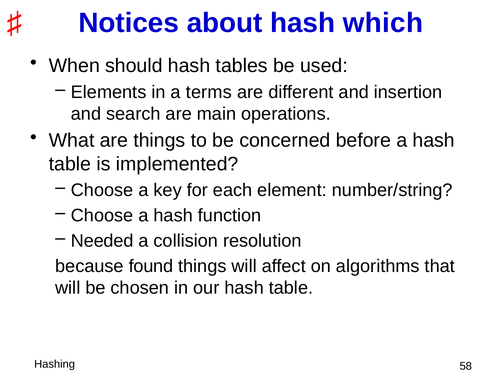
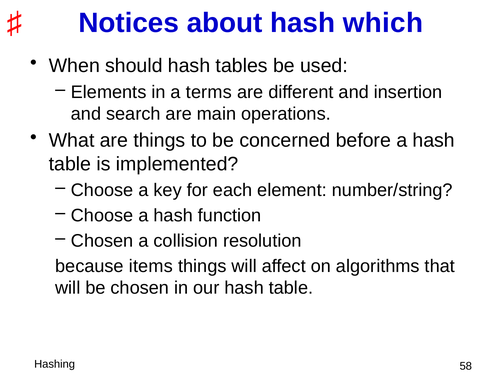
Needed: Needed -> Chosen (102, 241)
found: found -> items (151, 266)
